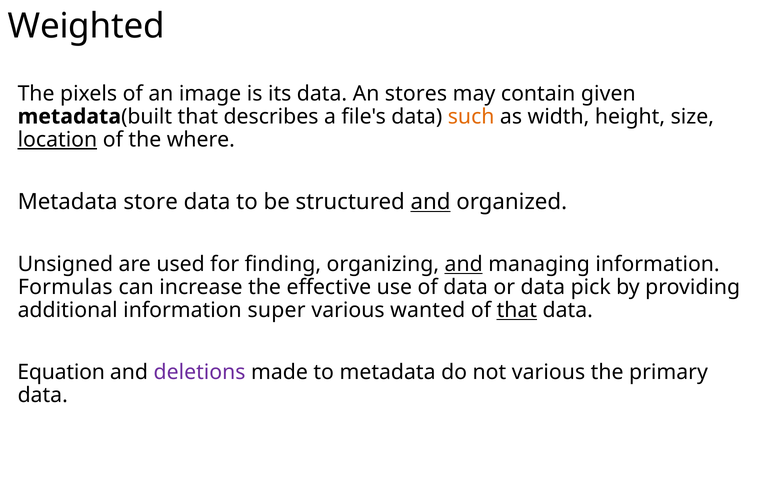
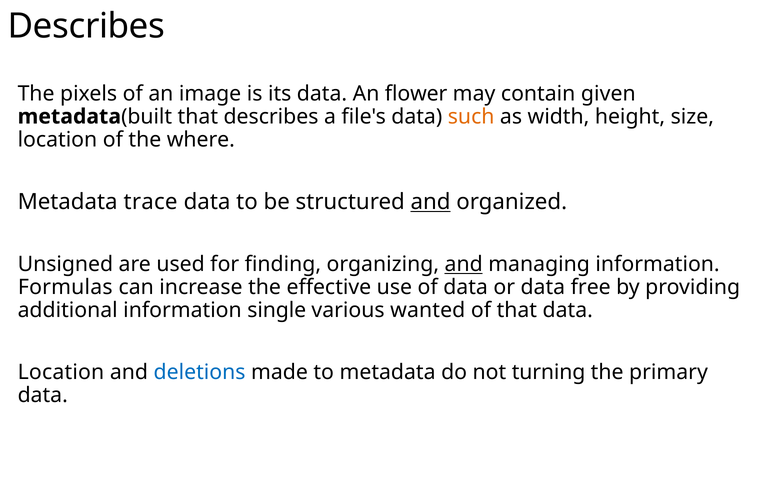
Weighted: Weighted -> Describes (86, 26)
stores: stores -> flower (416, 93)
location underline: present -> none (57, 139)
store: store -> trace (151, 202)
pick: pick -> free (591, 287)
super: super -> single (277, 310)
that underline: present -> none (517, 310)
Equation: Equation -> Location (61, 372)
deletions colour: purple -> blue (200, 372)
not various: various -> turning (549, 372)
